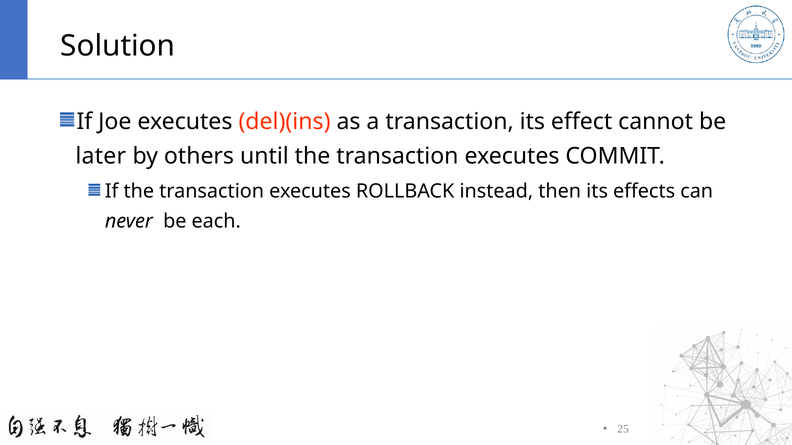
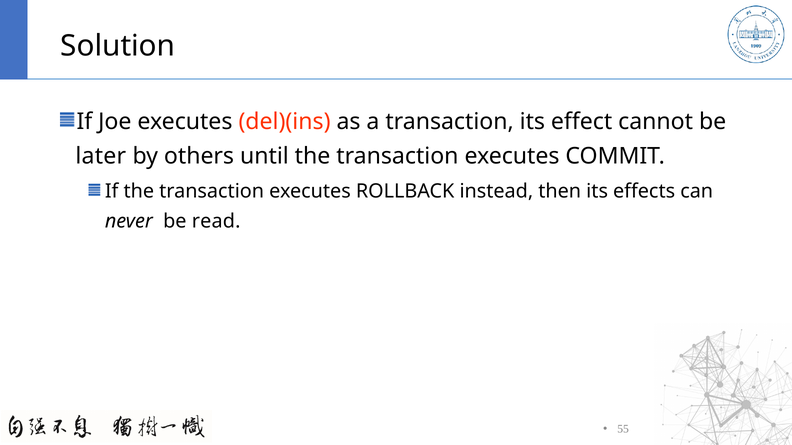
each: each -> read (216, 221)
25: 25 -> 55 (623, 429)
